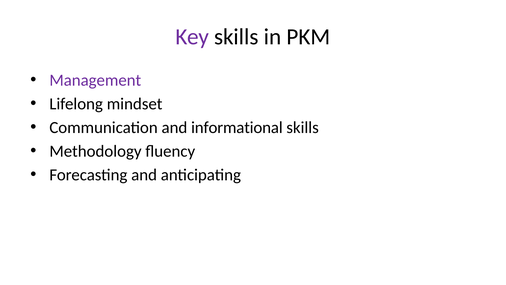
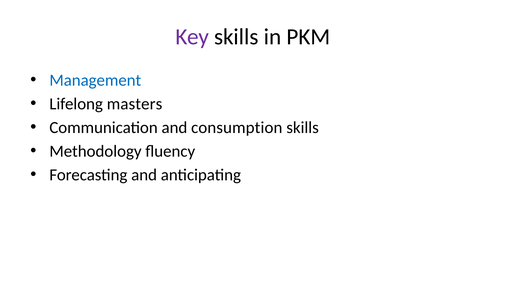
Management colour: purple -> blue (95, 80)
mindset: mindset -> masters (135, 104)
informational: informational -> consumption (237, 127)
